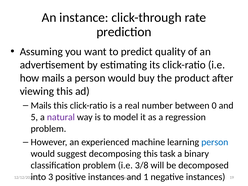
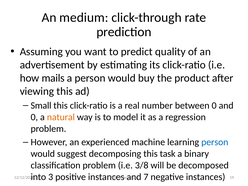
instance: instance -> medium (84, 17)
Mails: Mails -> Small (41, 106)
5: 5 -> 0 (34, 117)
natural colour: purple -> orange (61, 117)
1: 1 -> 7 (146, 177)
